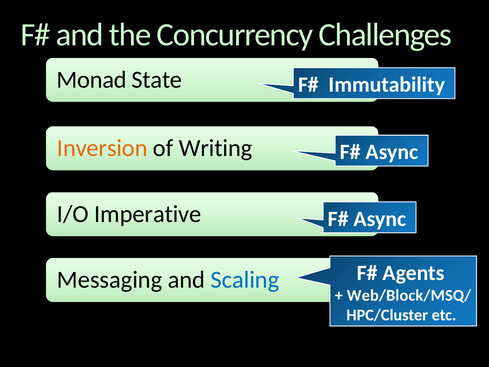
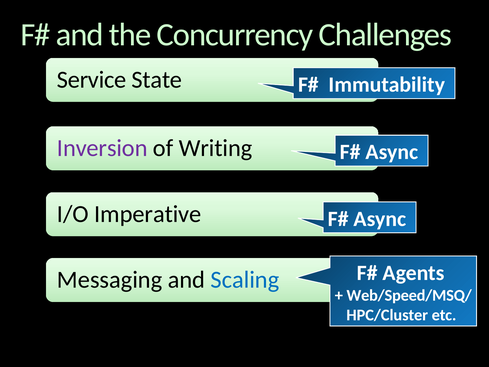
Monad: Monad -> Service (92, 80)
Inversion colour: orange -> purple (102, 148)
Web/Block/MSQ/: Web/Block/MSQ/ -> Web/Speed/MSQ/ (409, 295)
